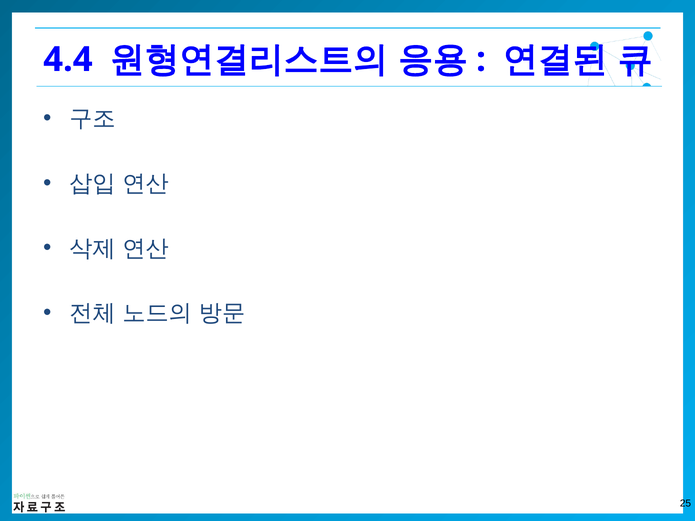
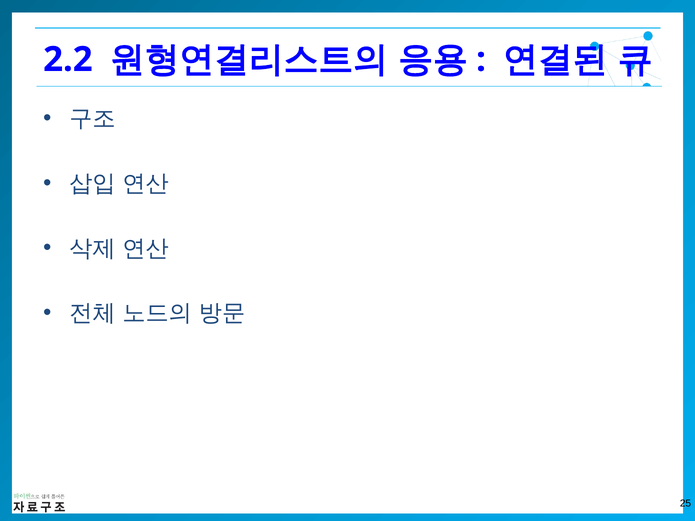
4.4: 4.4 -> 2.2 (68, 60)
